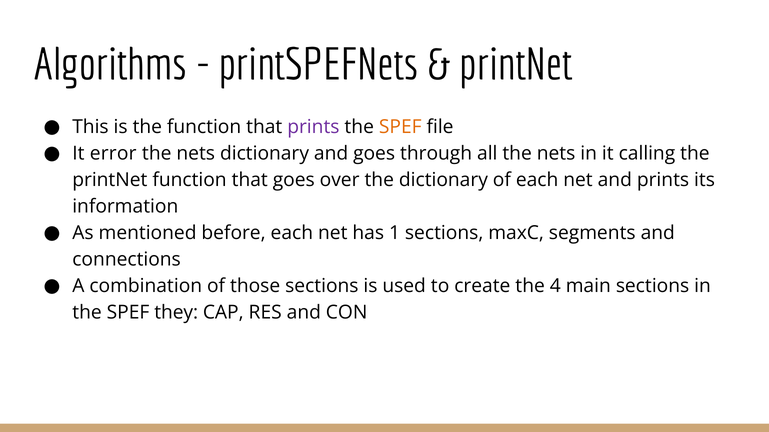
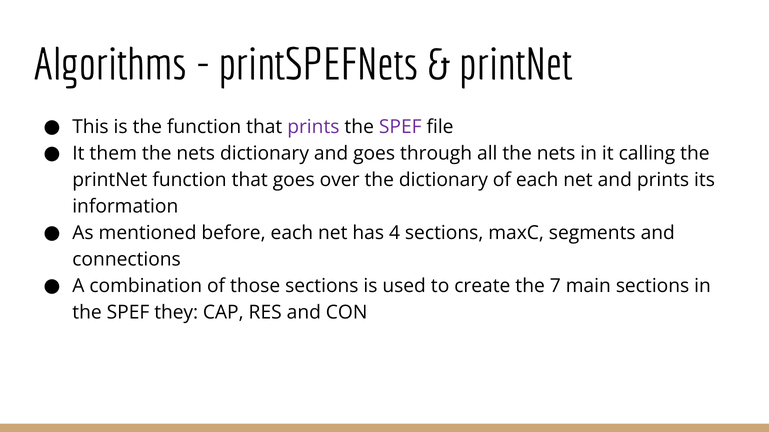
SPEF colour: orange -> purple (400, 127)
error: error -> them (113, 154)
1: 1 -> 4 (395, 233)
4: 4 -> 7 (555, 286)
